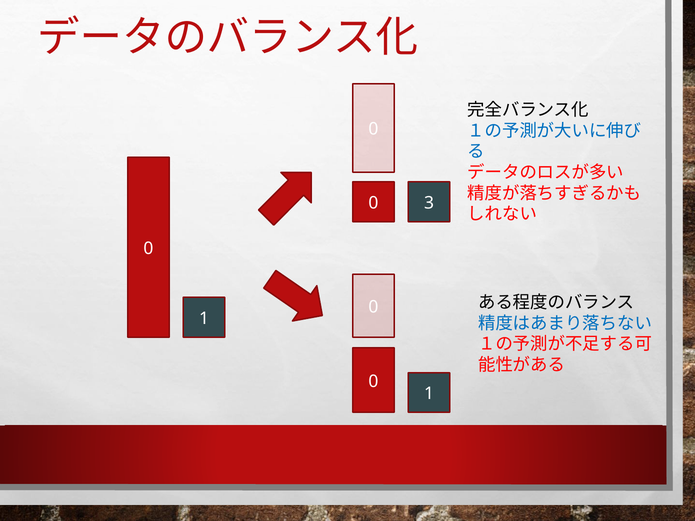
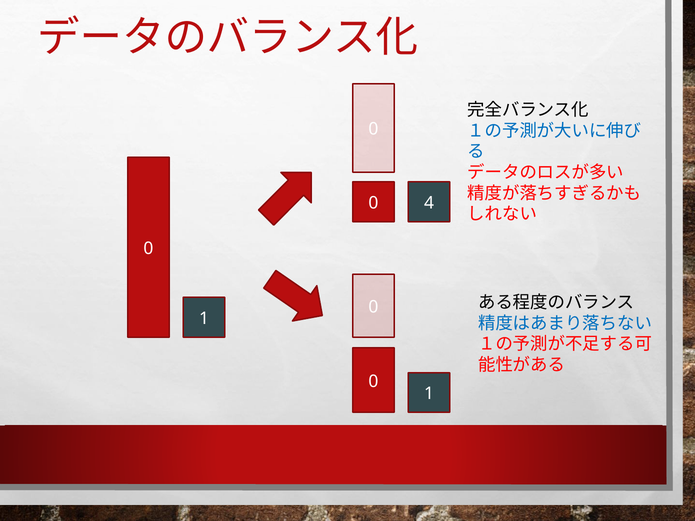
3: 3 -> 4 (429, 203)
